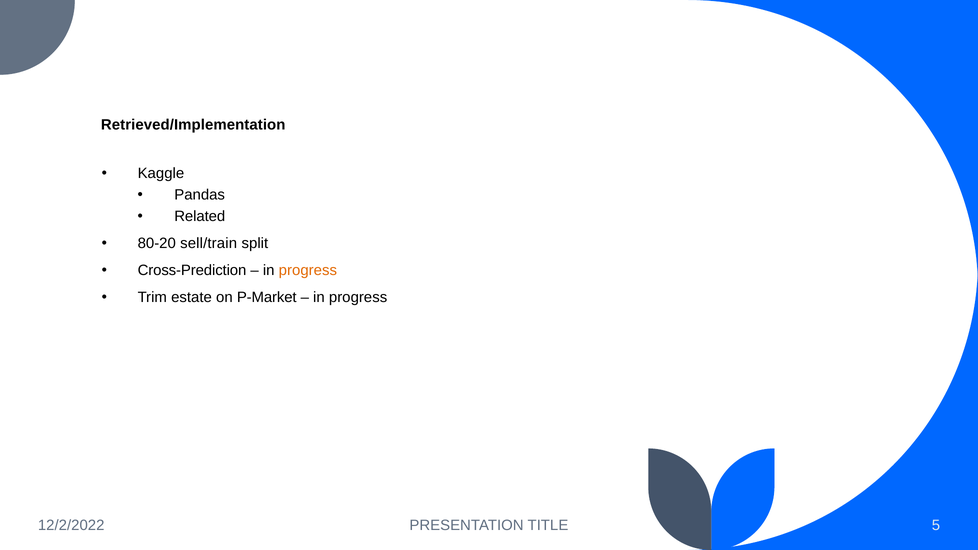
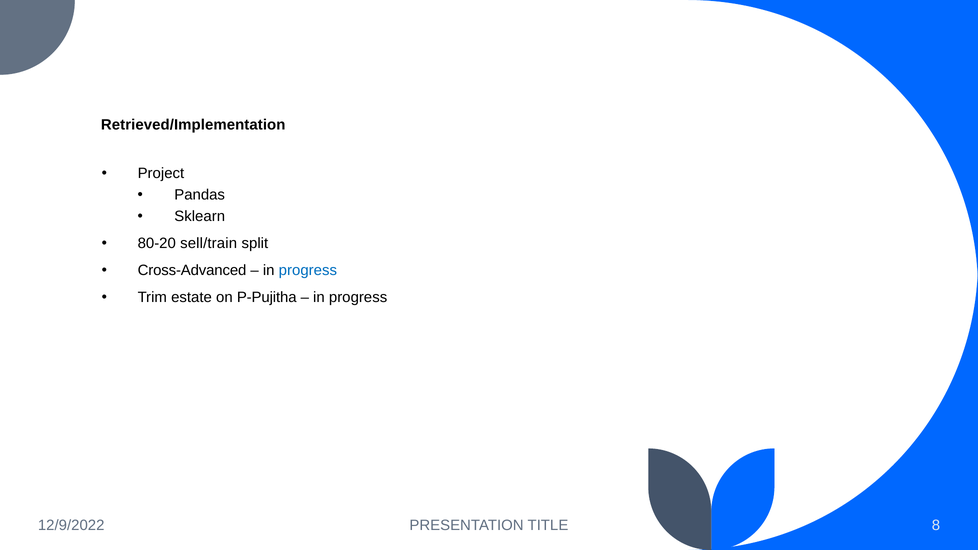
Kaggle: Kaggle -> Project (161, 173)
Related: Related -> Sklearn (200, 217)
Cross-Prediction: Cross-Prediction -> Cross-Advanced (192, 271)
progress colour: orange -> blue (308, 271)
P-Market: P-Market -> P-Pujitha (267, 298)
12/2/2022: 12/2/2022 -> 12/9/2022 (71, 526)
5: 5 -> 8 (936, 526)
